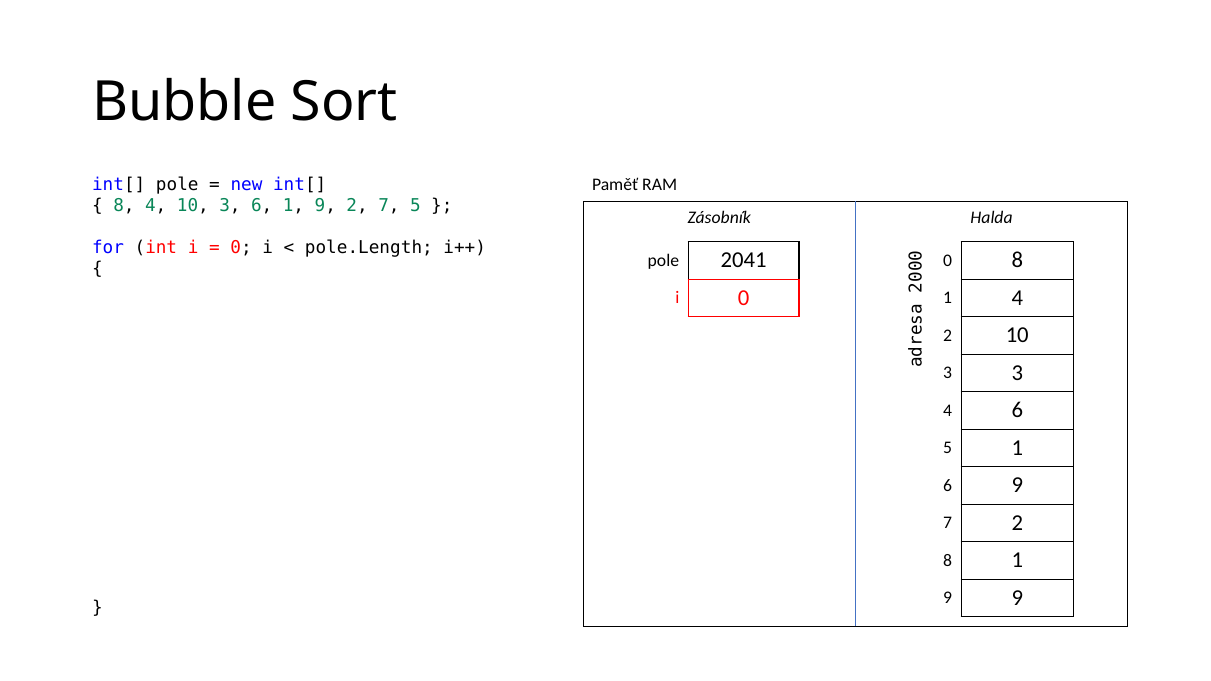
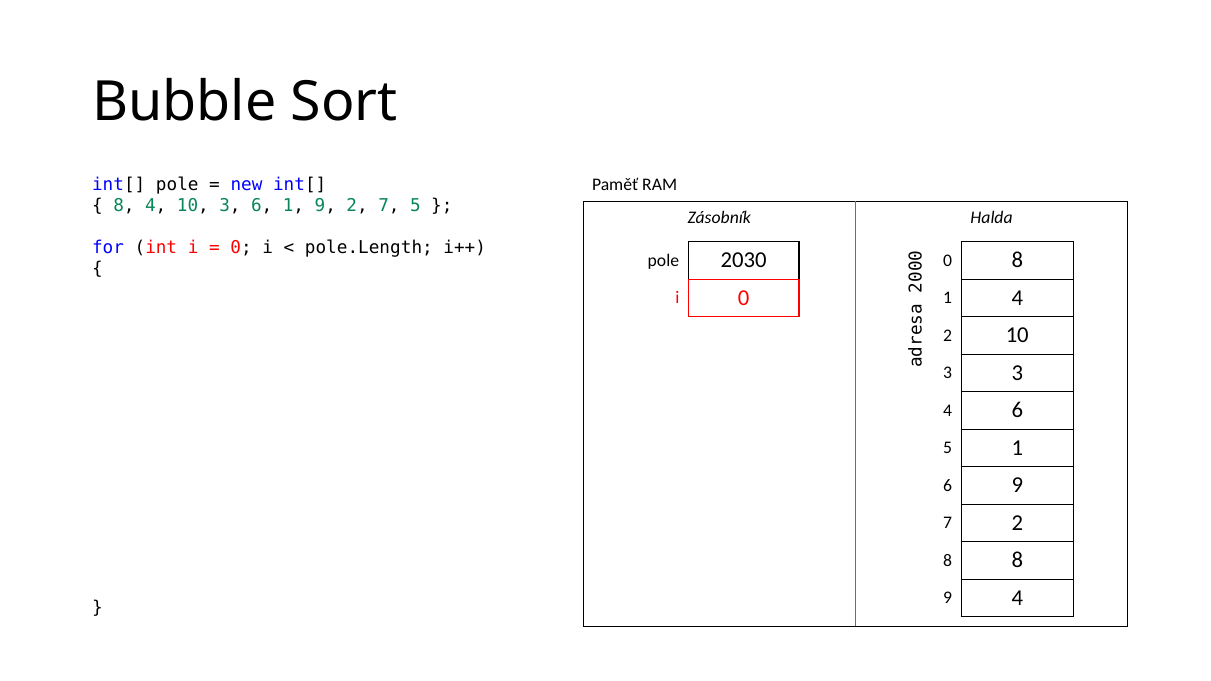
2041: 2041 -> 2030 (744, 260)
1: 1 -> 8 (1017, 560)
9 9: 9 -> 4 (1017, 598)
